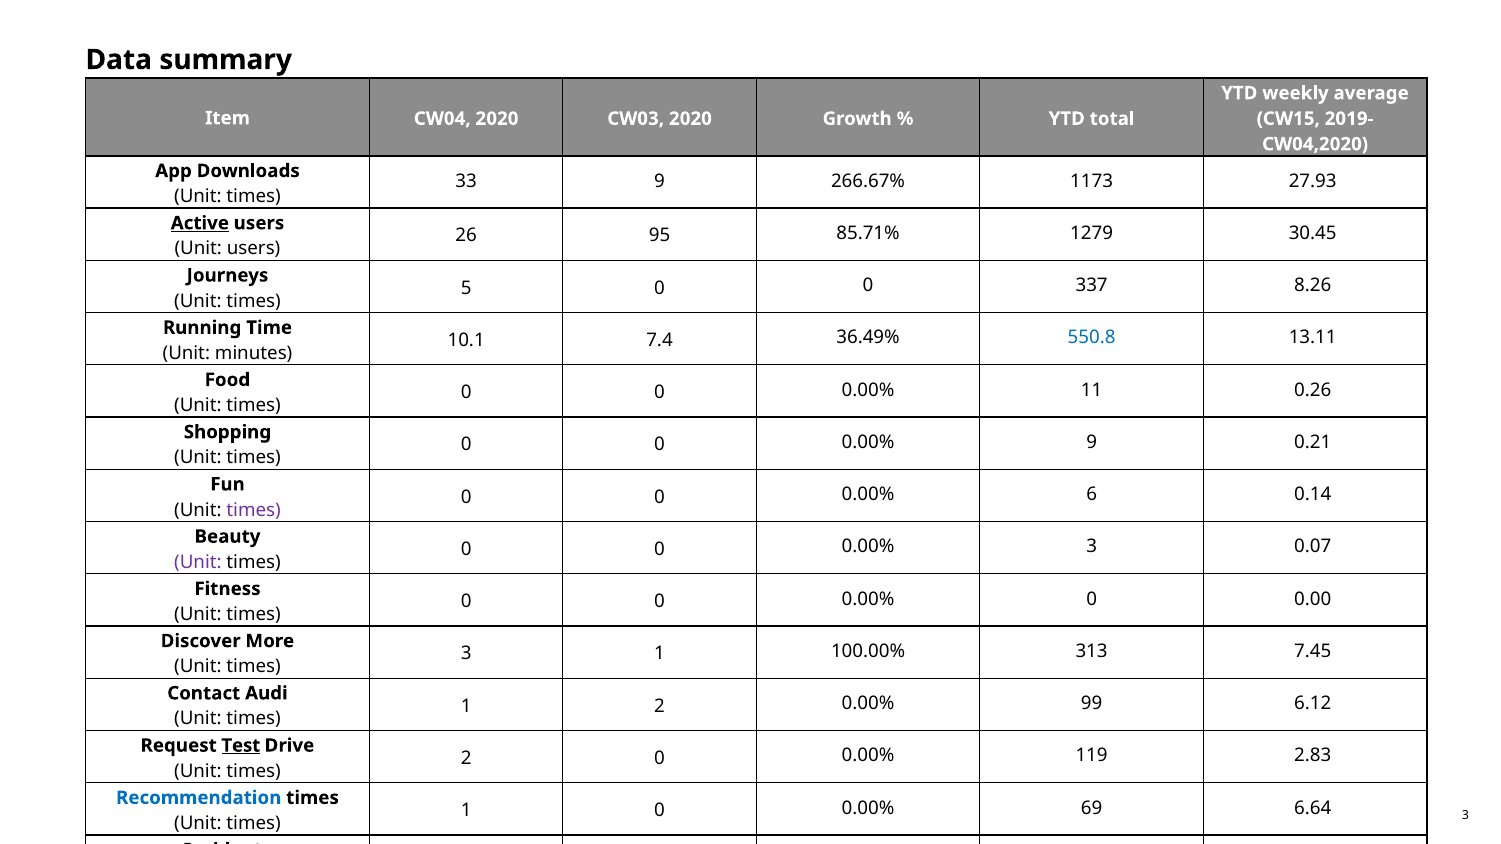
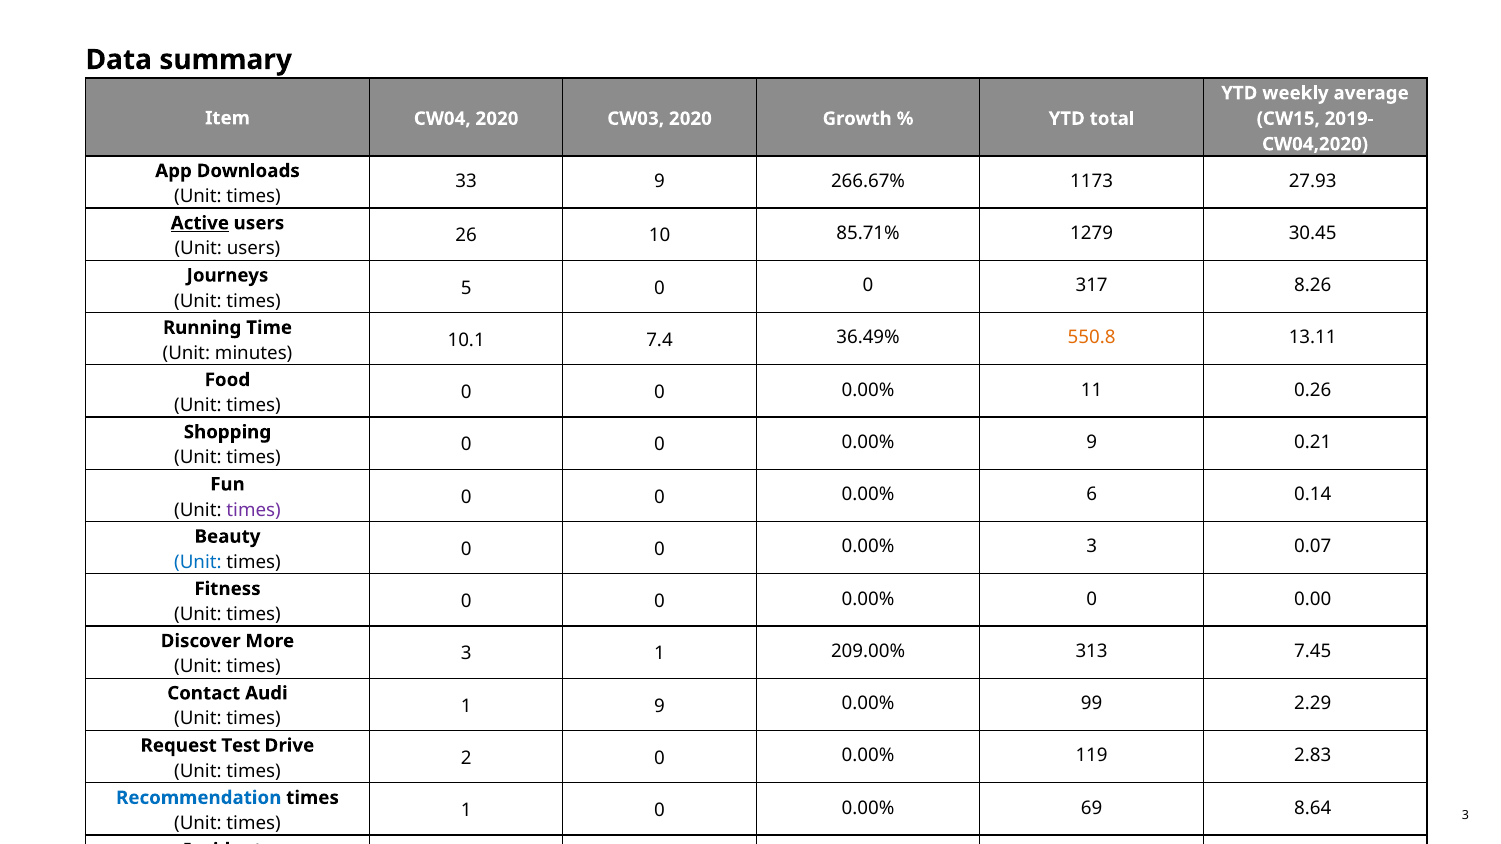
95: 95 -> 10 (660, 236)
337: 337 -> 317 (1092, 286)
550.8 colour: blue -> orange (1092, 338)
Unit colour: purple -> blue (198, 562)
100.00%: 100.00% -> 209.00% (868, 651)
1 2: 2 -> 9 (660, 706)
6.12: 6.12 -> 2.29 (1313, 704)
Test underline: present -> none (241, 746)
6.64: 6.64 -> 8.64 (1313, 808)
